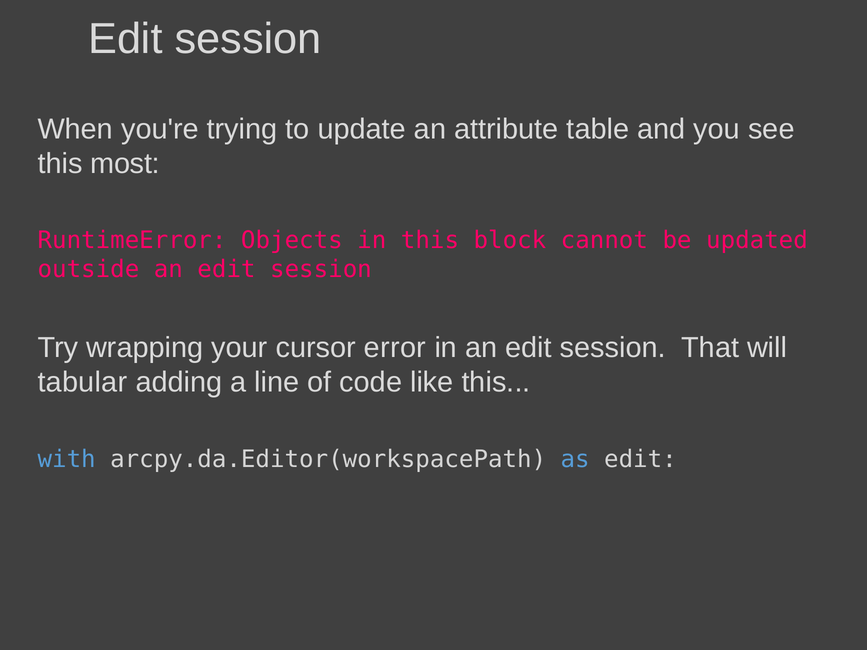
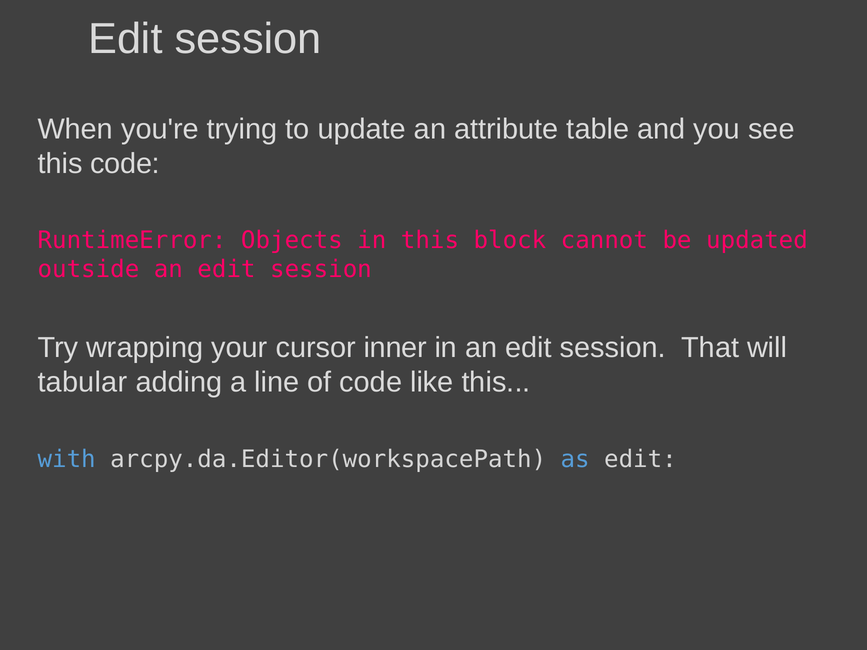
this most: most -> code (125, 164)
error: error -> inner (395, 348)
